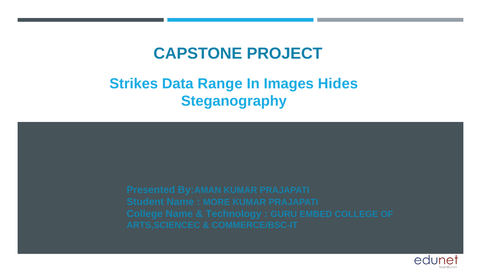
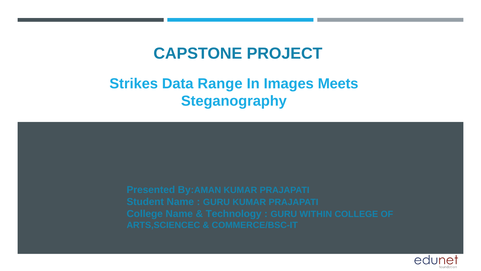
Hides: Hides -> Meets (338, 83)
MORE: MORE -> GURU (216, 202)
EMBED: EMBED -> WITHIN (316, 214)
